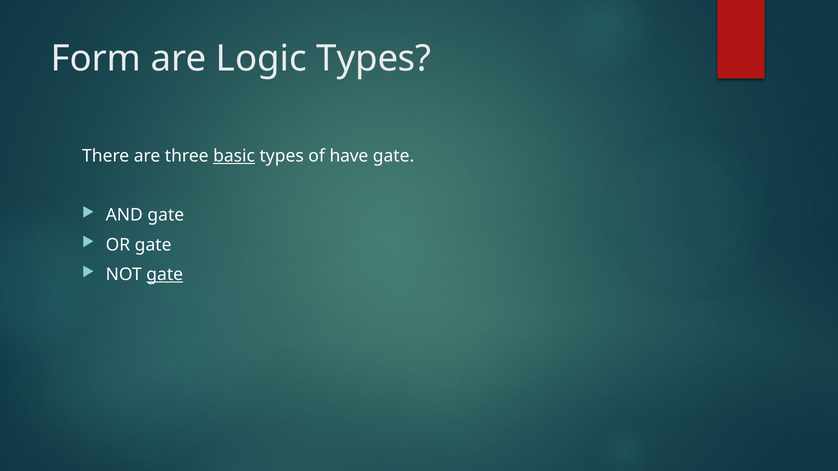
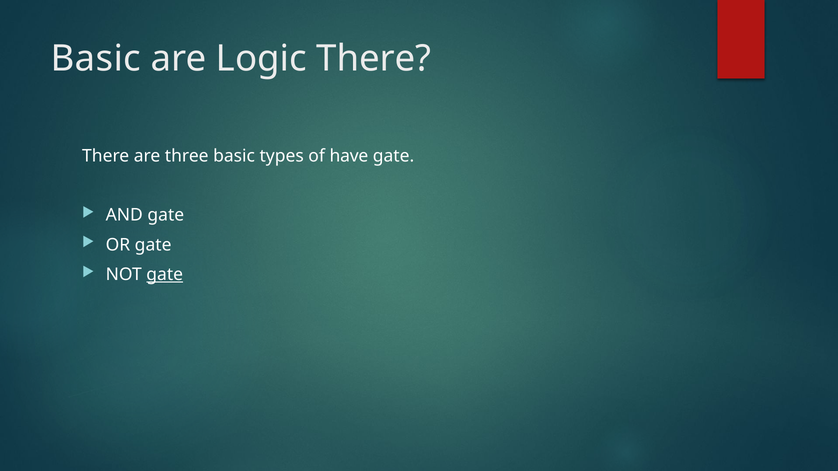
Form: Form -> Basic (96, 59)
Logic Types: Types -> There (374, 59)
basic underline: present -> none (234, 156)
